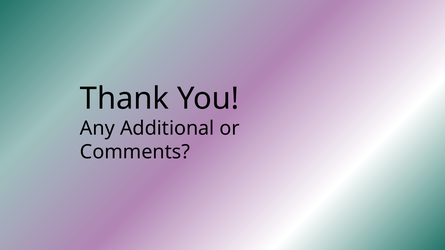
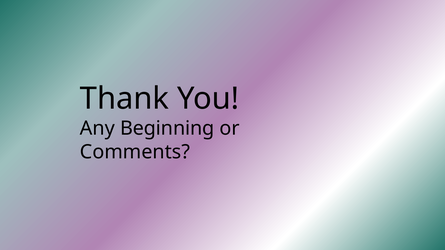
Additional: Additional -> Beginning (167, 128)
